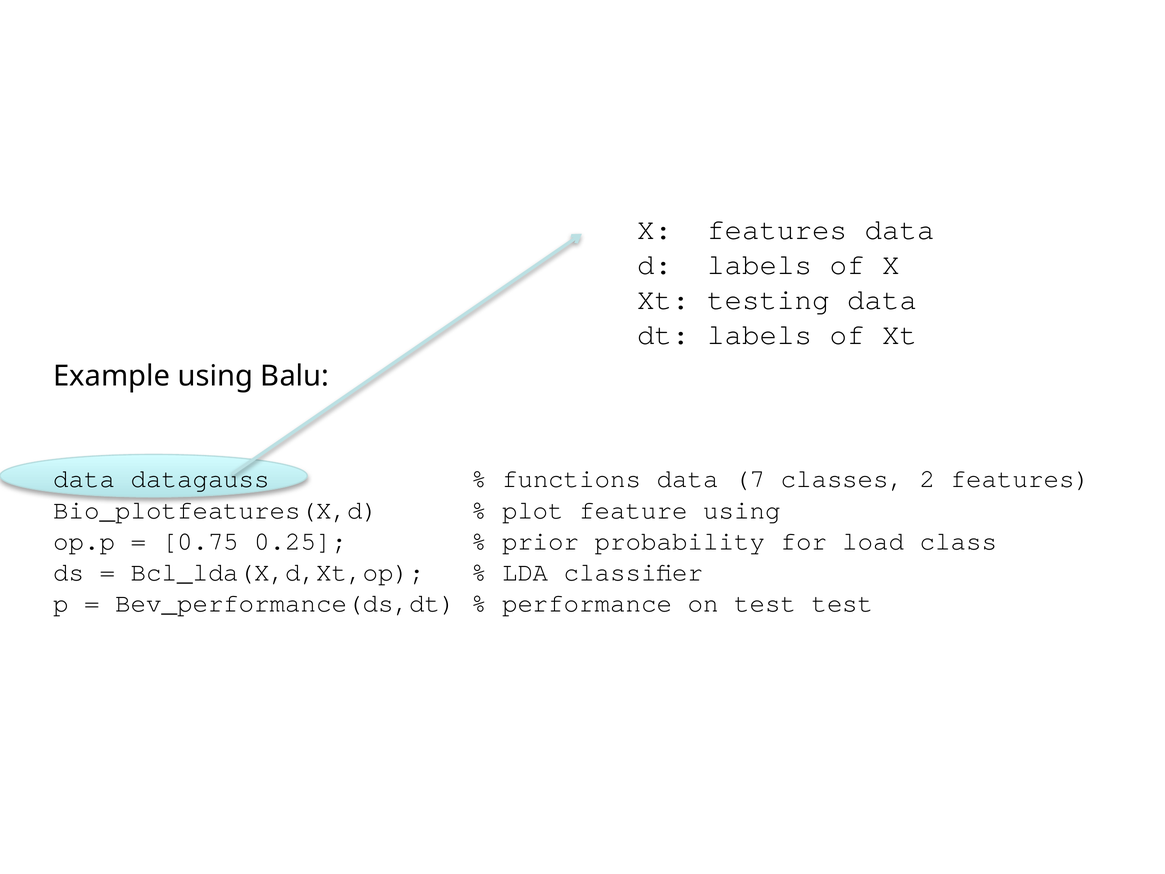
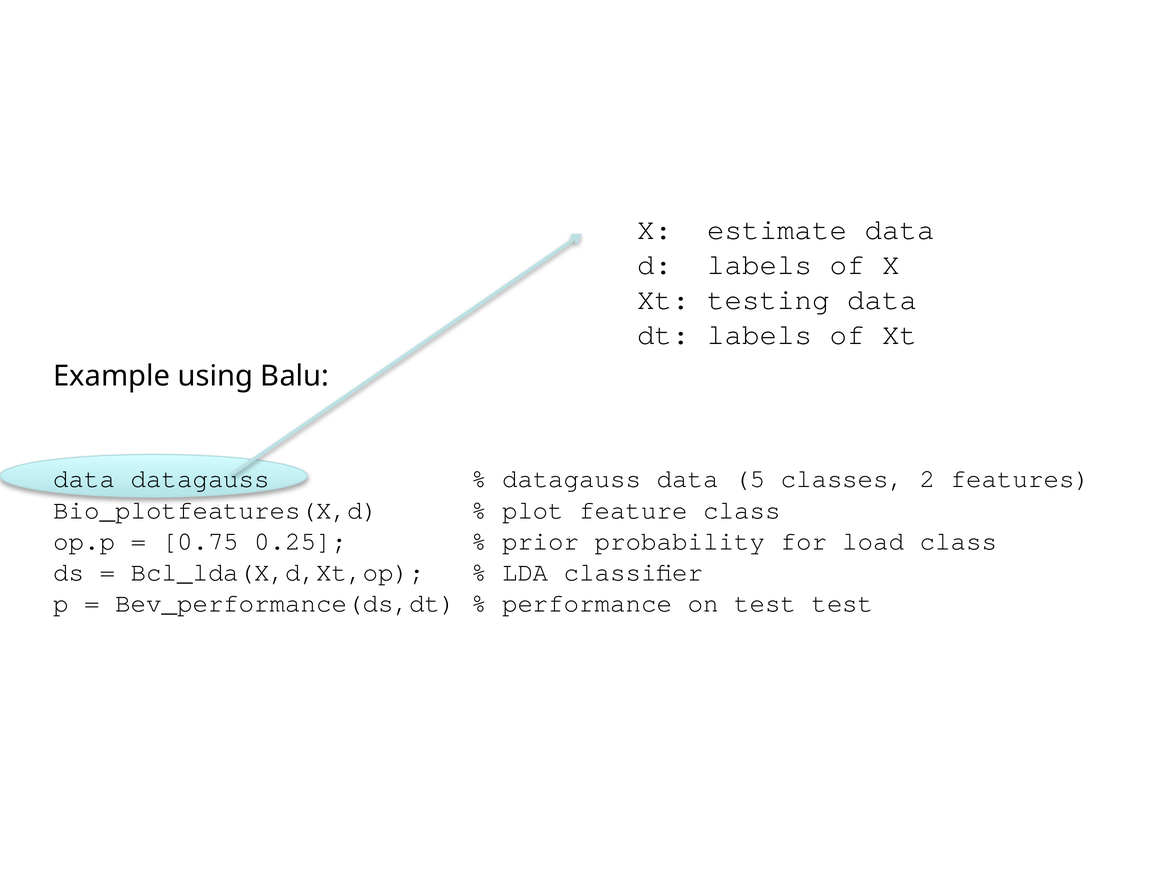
X features: features -> estimate (777, 229)
functions: functions -> datagauss (572, 479)
7: 7 -> 5 (750, 479)
feature using: using -> class (742, 510)
